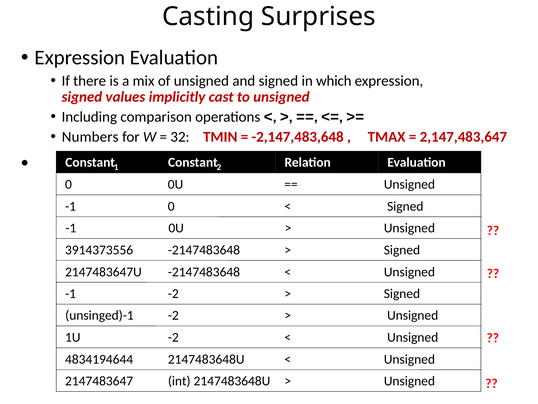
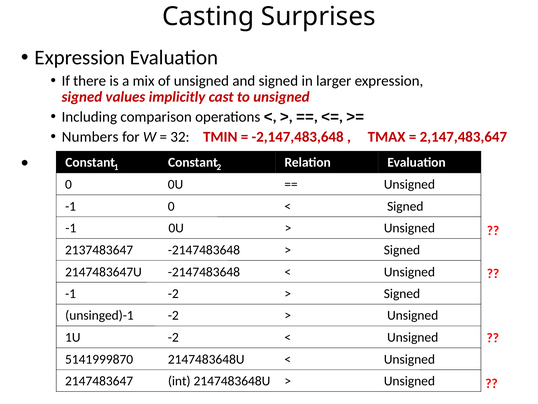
which: which -> larger (334, 81)
3914373556: 3914373556 -> 2137483647 (99, 250)
4834194644: 4834194644 -> 5141999870 (99, 359)
